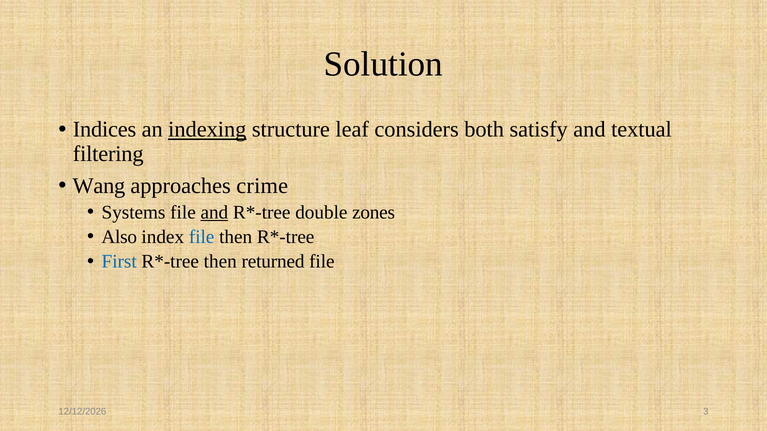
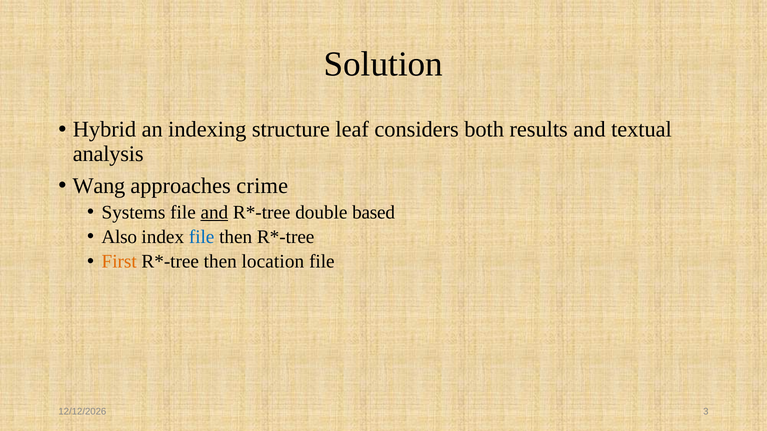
Indices: Indices -> Hybrid (104, 130)
indexing underline: present -> none (207, 130)
satisfy: satisfy -> results (539, 130)
filtering: filtering -> analysis (108, 154)
zones: zones -> based (374, 212)
First colour: blue -> orange (119, 262)
returned: returned -> location (273, 262)
